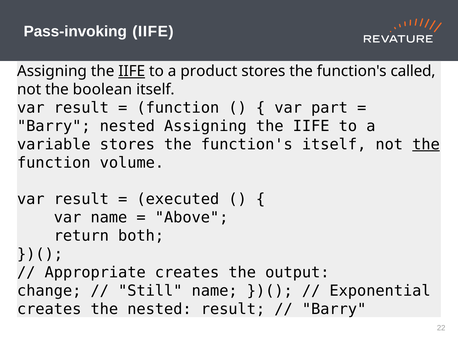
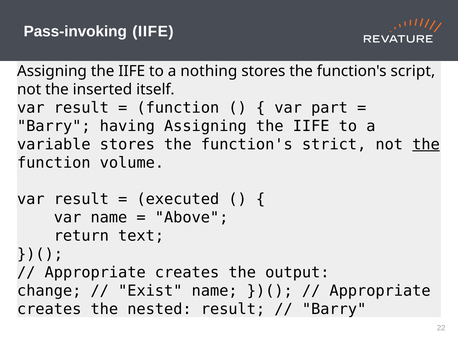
IIFE underline: present -> none (132, 71)
product: product -> nothing (209, 71)
called: called -> script (413, 71)
boolean: boolean -> inserted (102, 90)
Barry nested: nested -> having (127, 126)
function's itself: itself -> strict (334, 145)
both: both -> text (141, 236)
Still: Still -> Exist (150, 291)
Exponential: Exponential -> Appropriate (380, 291)
